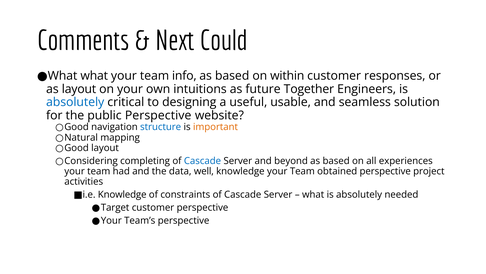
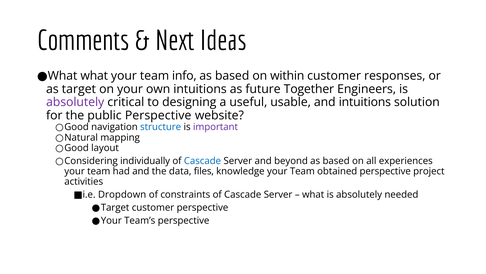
Could: Could -> Ideas (224, 41)
as layout: layout -> target (79, 89)
absolutely colour: blue -> purple (75, 102)
and seamless: seamless -> intuitions (365, 102)
important colour: orange -> purple (216, 127)
completing: completing -> individually (145, 161)
well: well -> files (204, 171)
Knowledge: Knowledge -> Dropdown (122, 194)
